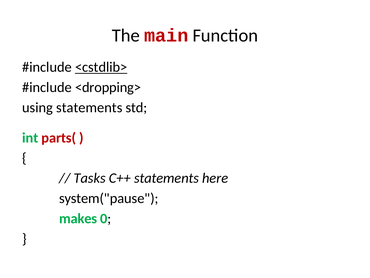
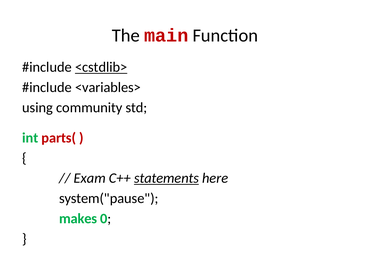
<dropping>: <dropping> -> <variables> (108, 87)
using statements: statements -> community (89, 107)
Tasks: Tasks -> Exam (90, 178)
statements underline: none -> present (166, 178)
